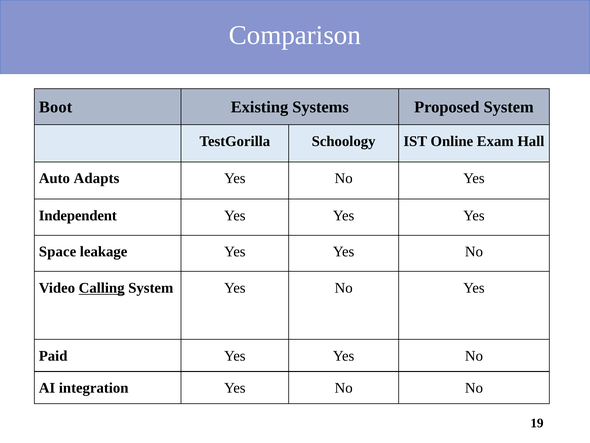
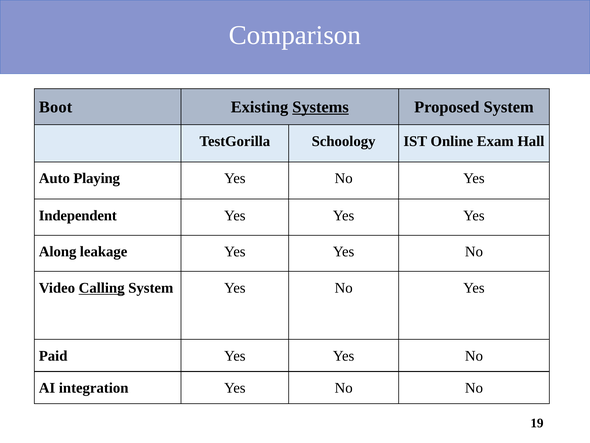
Systems underline: none -> present (321, 107)
Adapts: Adapts -> Playing (97, 178)
Space: Space -> Along (58, 251)
